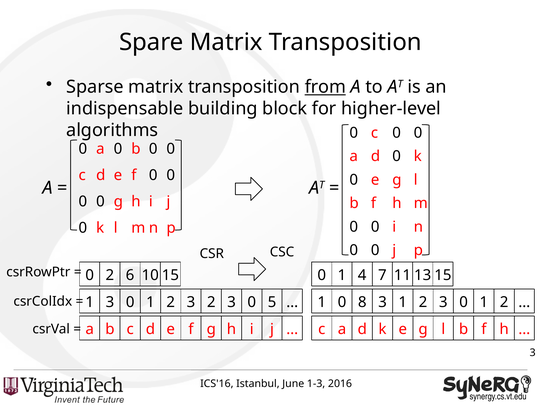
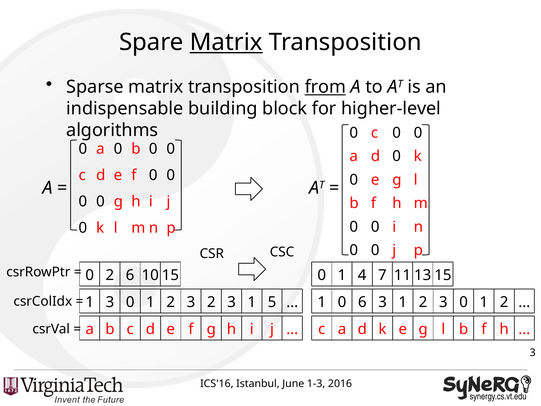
Matrix underline: none -> present (226, 42)
3 2 3 0: 0 -> 1 (252, 302)
0 8: 8 -> 6 (362, 302)
